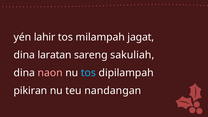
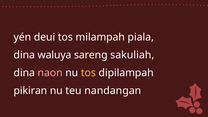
lahir: lahir -> deui (45, 37)
jagat: jagat -> piala (141, 37)
laratan: laratan -> waluya (55, 55)
tos colour: light blue -> yellow (88, 73)
